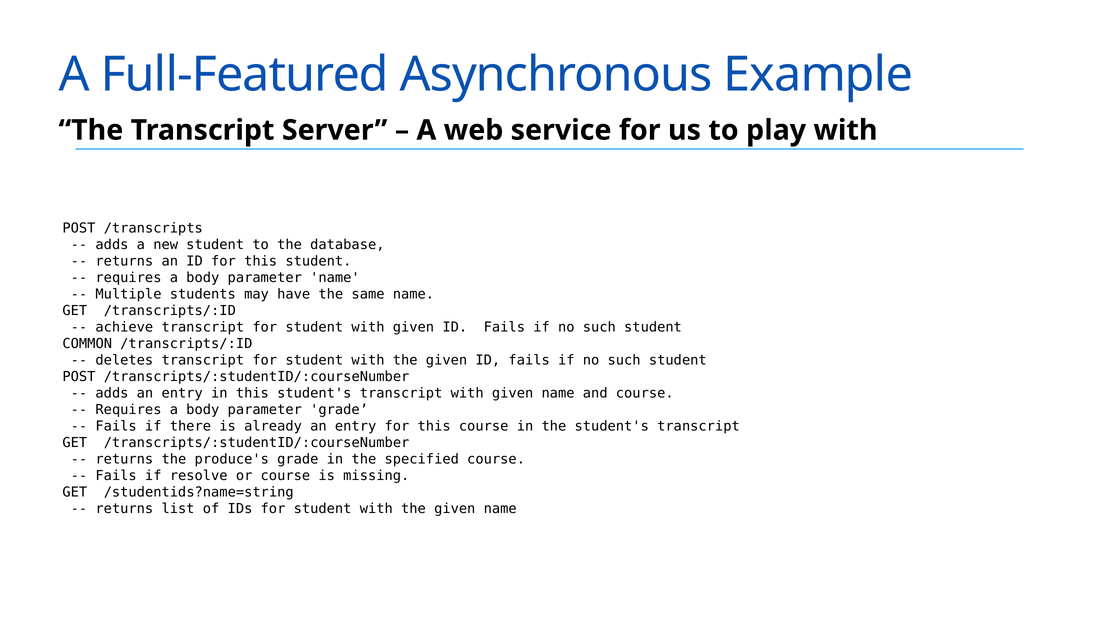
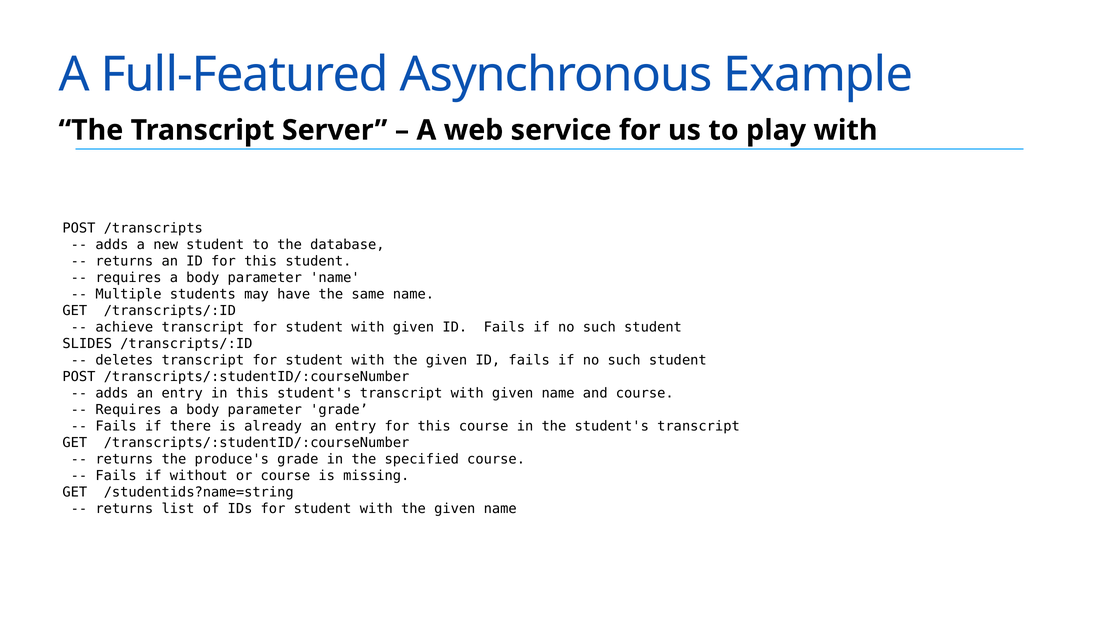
COMMON: COMMON -> SLIDES (87, 344)
resolve: resolve -> without (199, 476)
